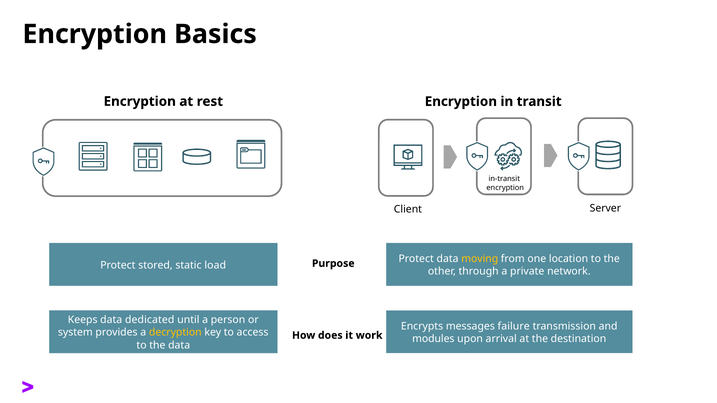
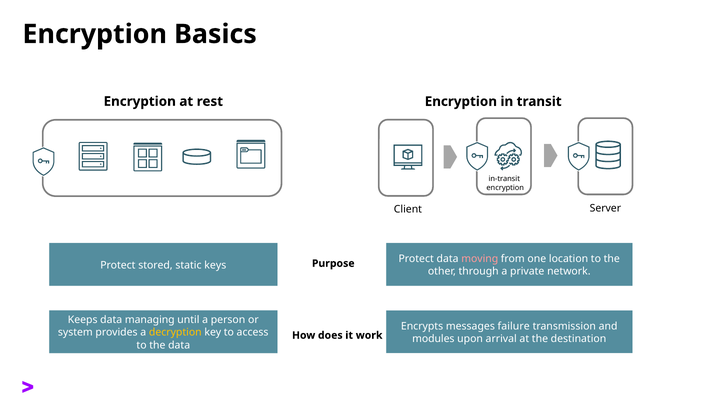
moving colour: yellow -> pink (480, 259)
load: load -> keys (215, 265)
dedicated: dedicated -> managing (150, 320)
